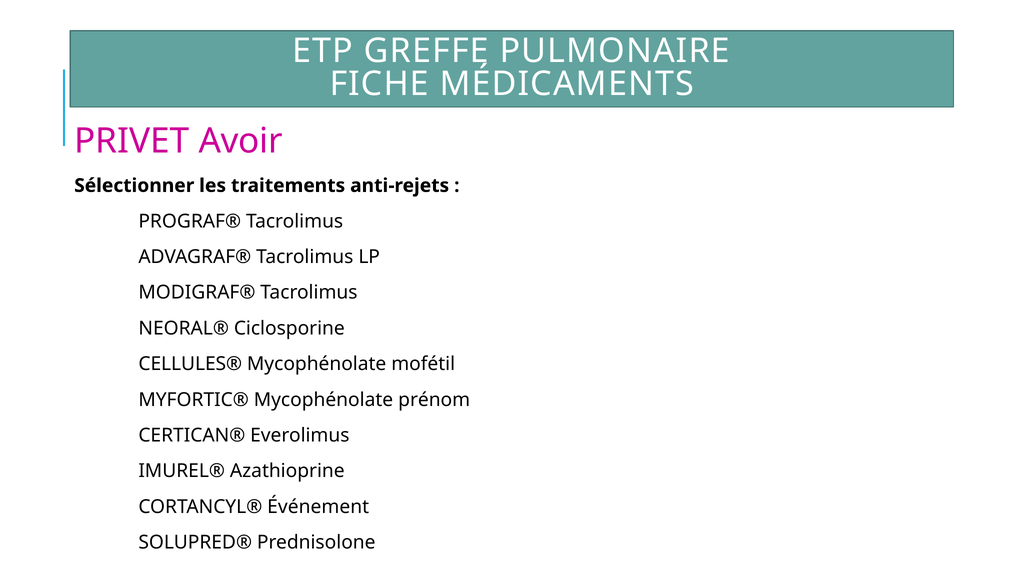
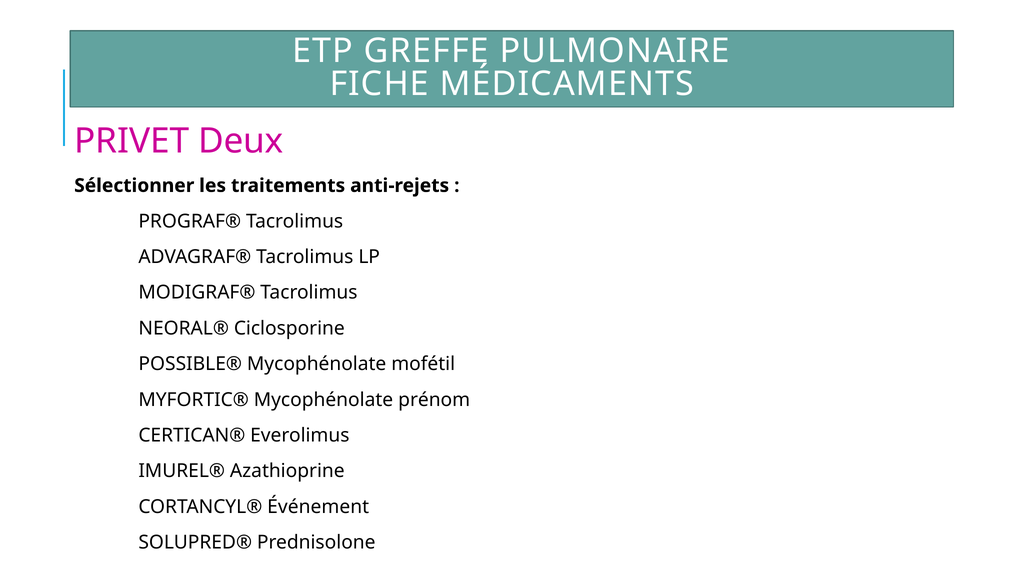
Avoir: Avoir -> Deux (241, 141)
CELLULES®: CELLULES® -> POSSIBLE® (190, 364)
